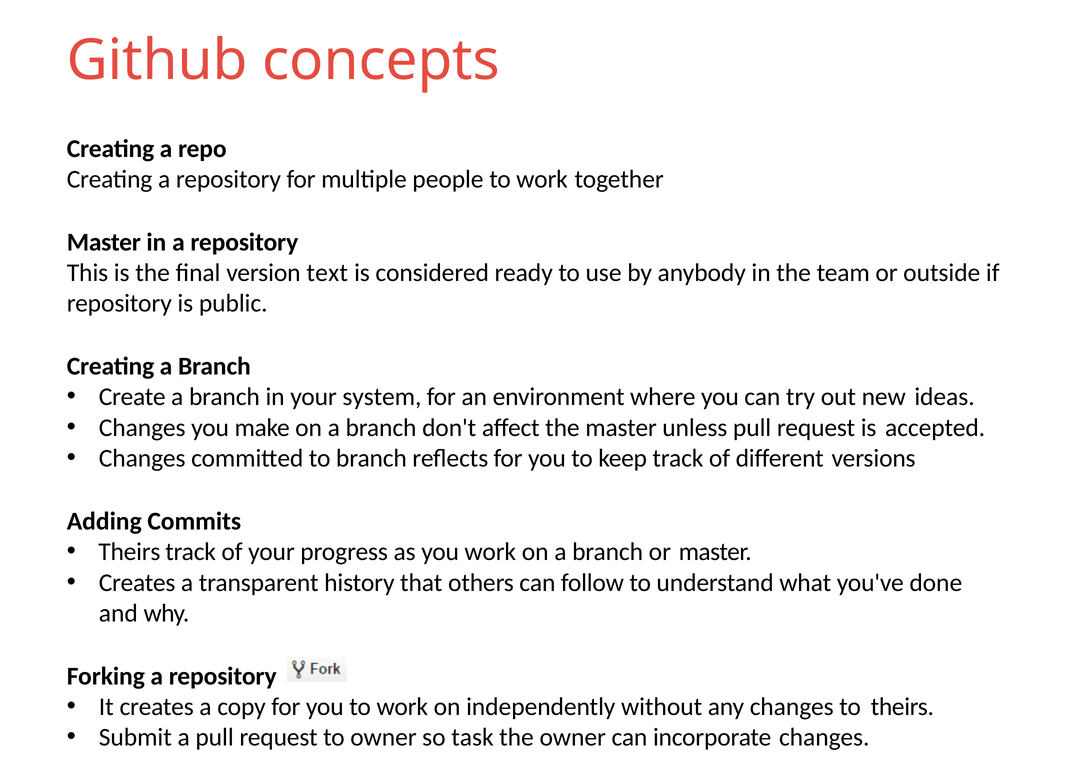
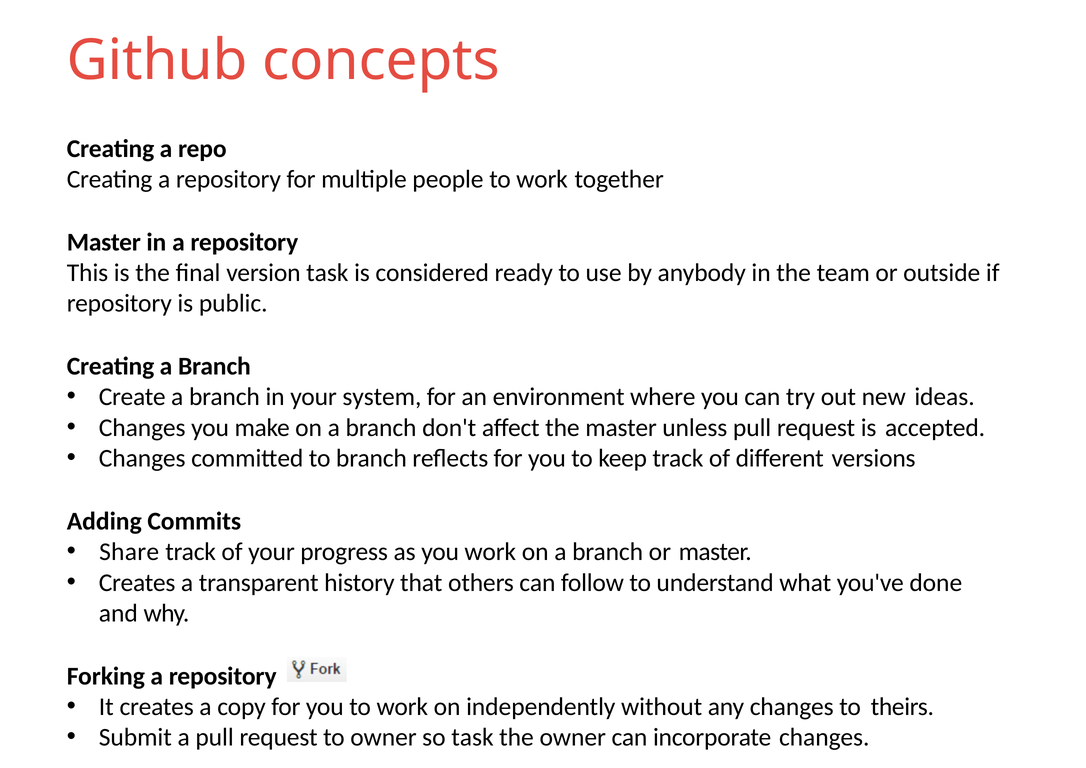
version text: text -> task (327, 273)
Theirs: Theirs -> Share (129, 552)
